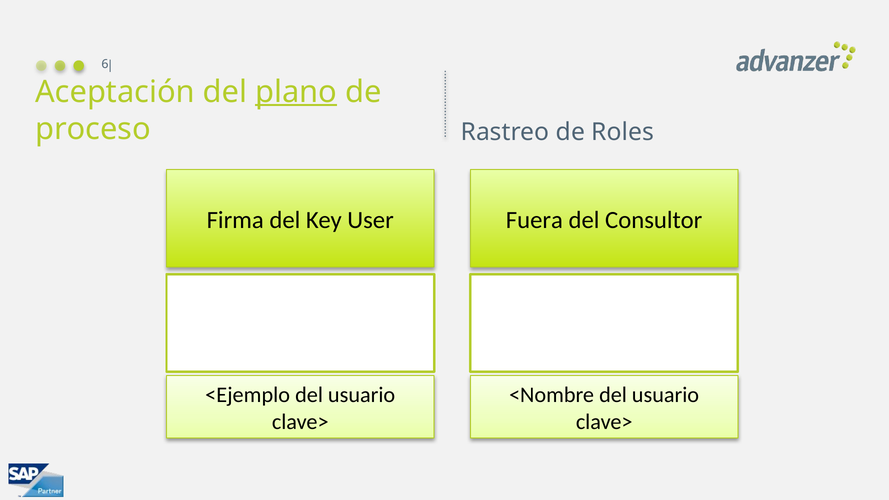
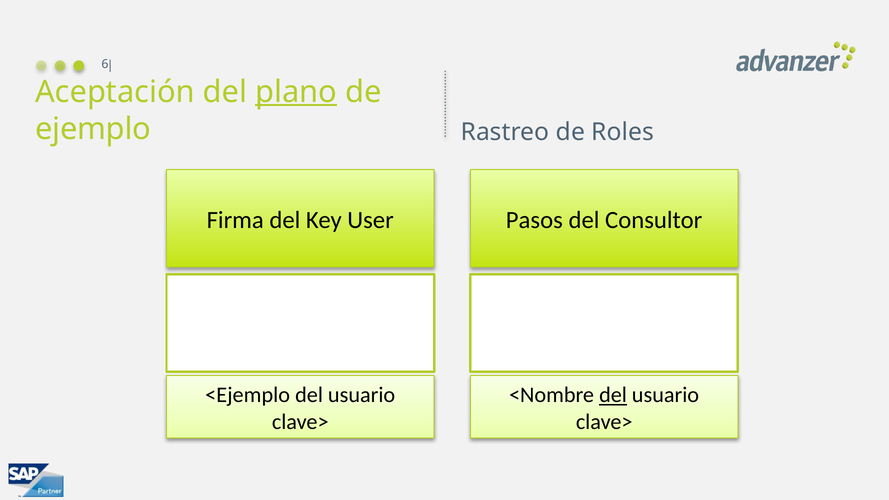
proceso: proceso -> ejemplo (93, 129)
Fuera: Fuera -> Pasos (534, 220)
del underline: none -> present (613, 395)
